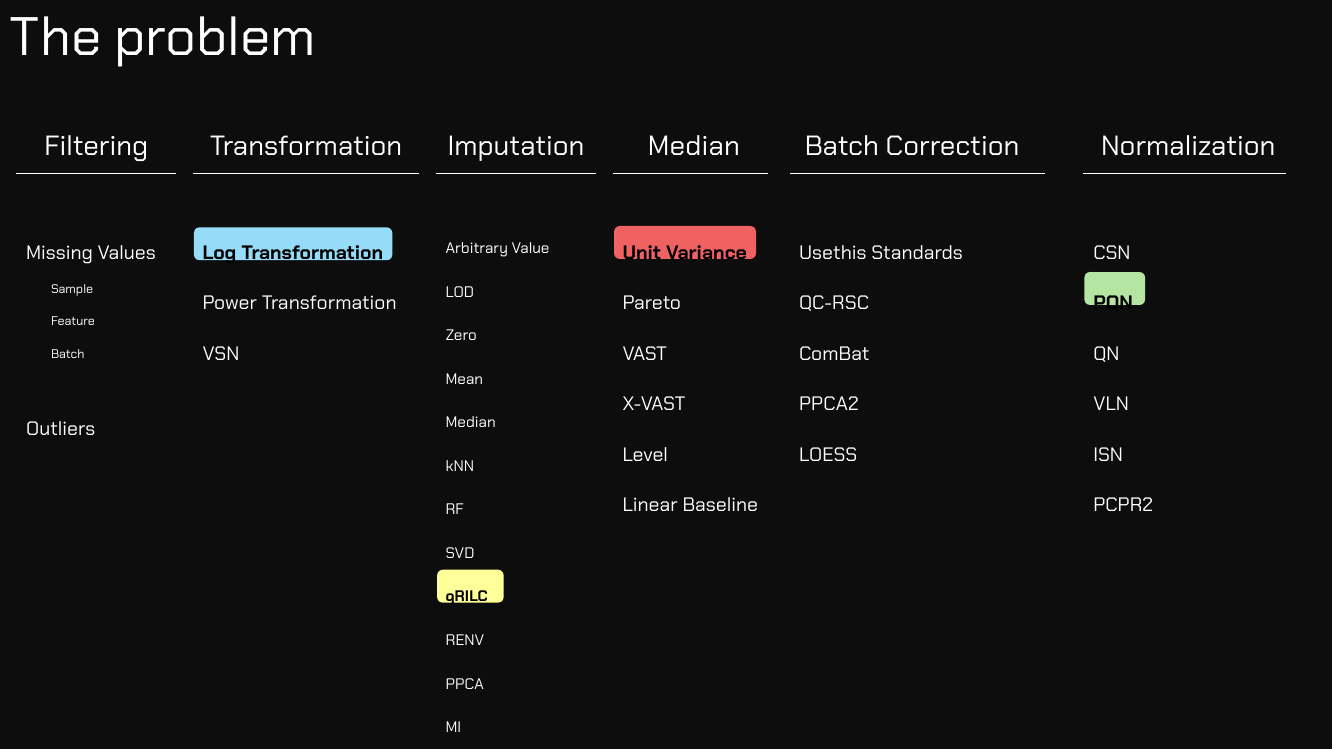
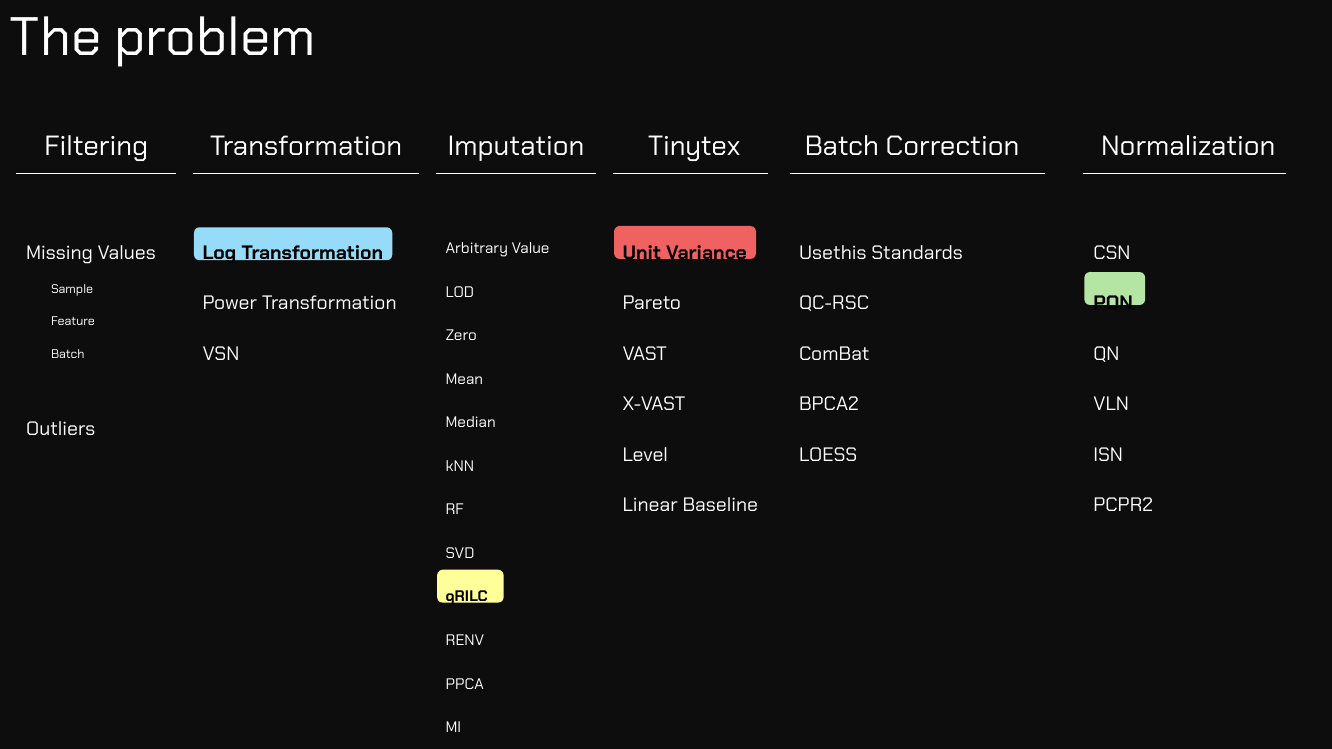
Median: Median -> Tinytex (694, 146)
PPCA2: PPCA2 -> BPCA2 (829, 405)
